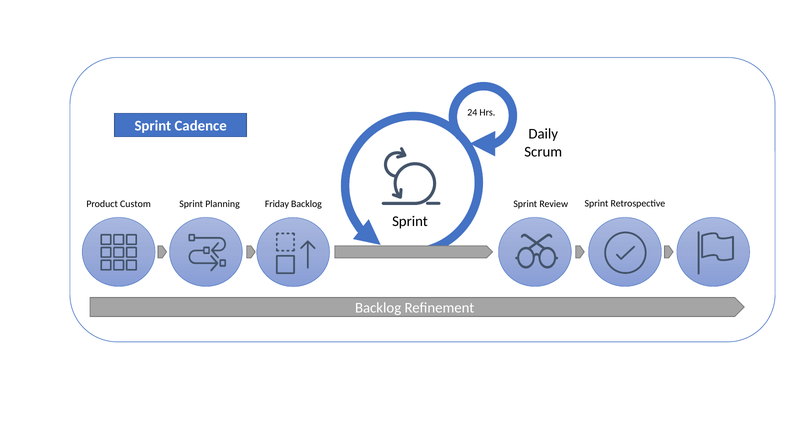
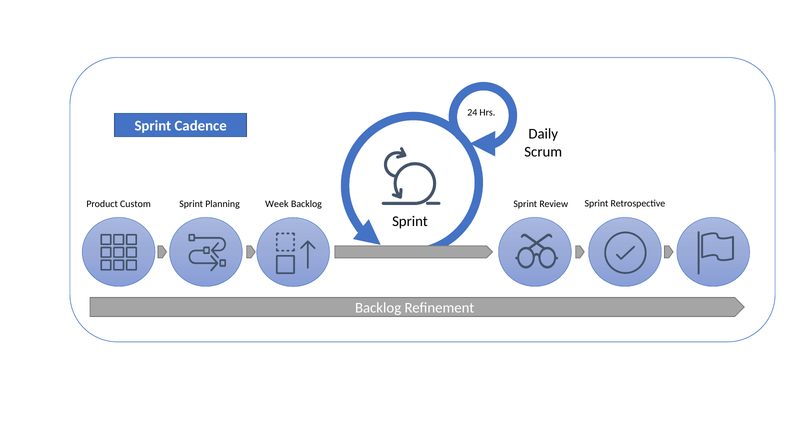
Friday: Friday -> Week (277, 204)
